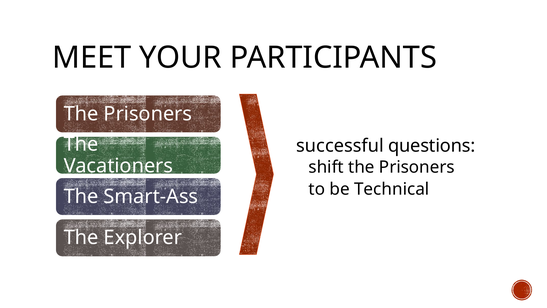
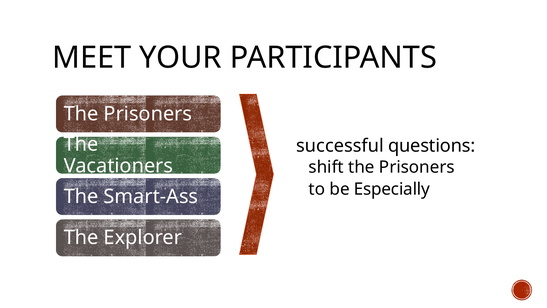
Technical: Technical -> Especially (392, 189)
